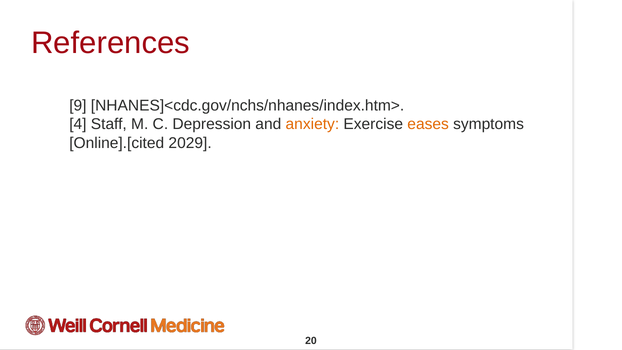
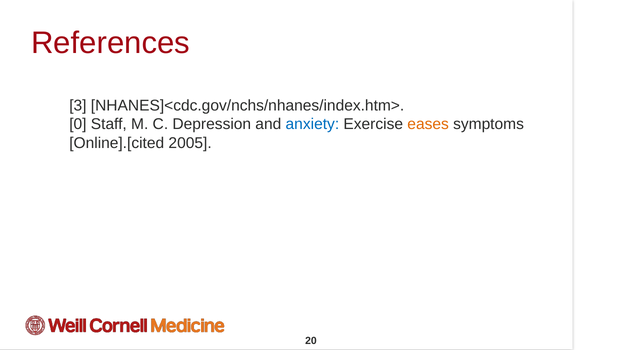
9: 9 -> 3 (78, 106)
4: 4 -> 0 (78, 124)
anxiety colour: orange -> blue (312, 124)
2029: 2029 -> 2005 (190, 143)
